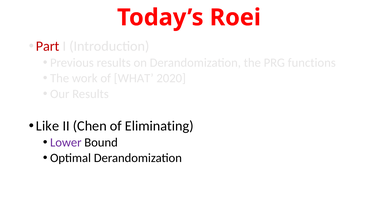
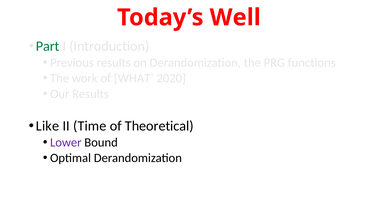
Roei: Roei -> Well (235, 17)
Part colour: red -> green (48, 46)
Chen: Chen -> Time (90, 126)
Eliminating: Eliminating -> Theoretical (159, 126)
